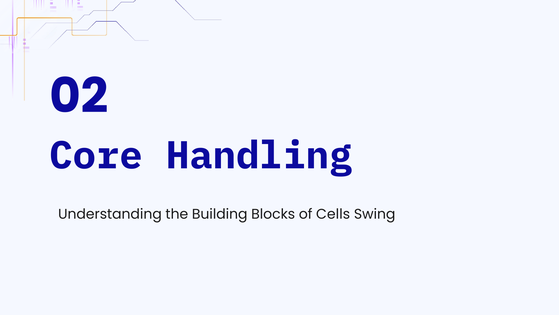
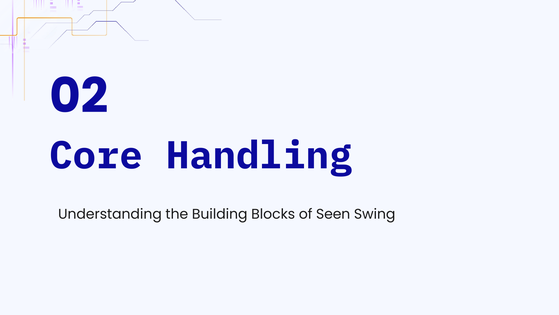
Cells: Cells -> Seen (333, 214)
